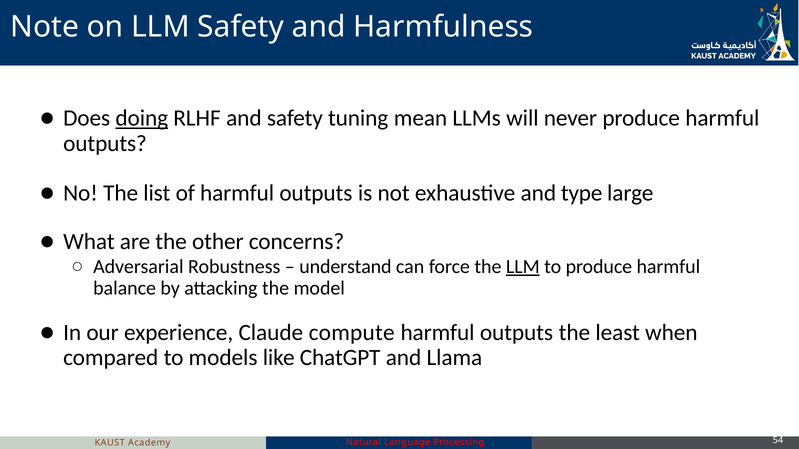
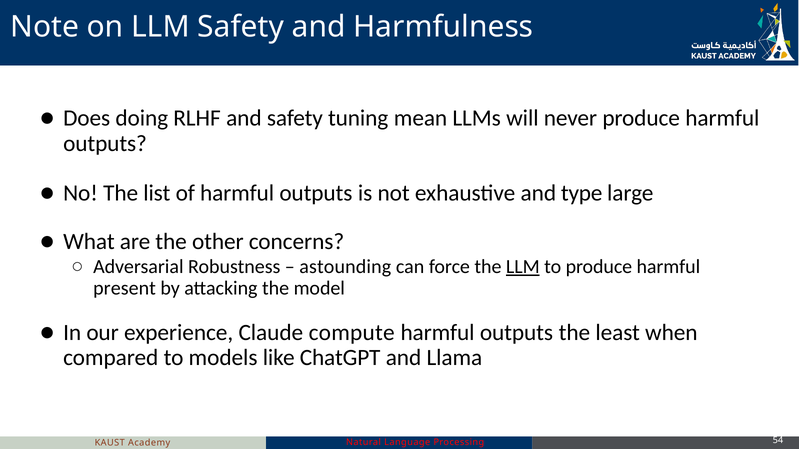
doing underline: present -> none (142, 118)
understand: understand -> astounding (345, 267)
balance: balance -> present (125, 289)
